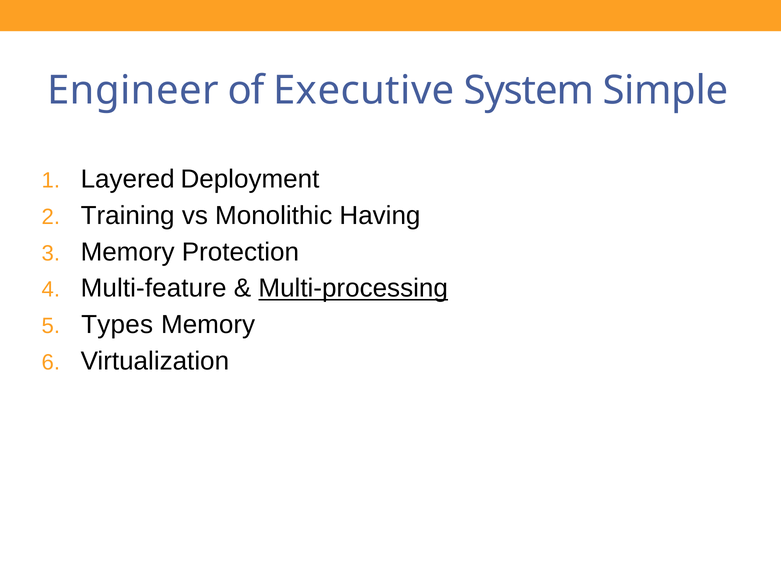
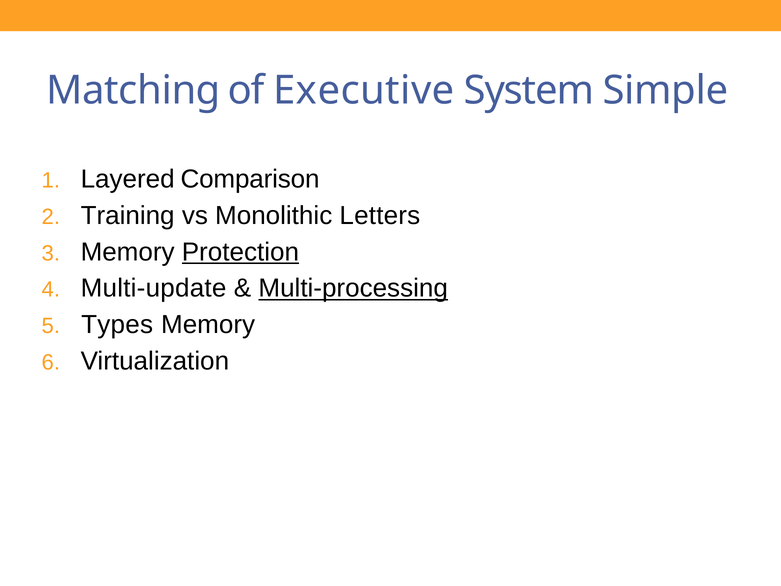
Engineer: Engineer -> Matching (133, 91)
Deployment: Deployment -> Comparison (250, 179)
Having: Having -> Letters (380, 215)
Protection underline: none -> present (240, 252)
Multi-feature: Multi-feature -> Multi-update (154, 288)
